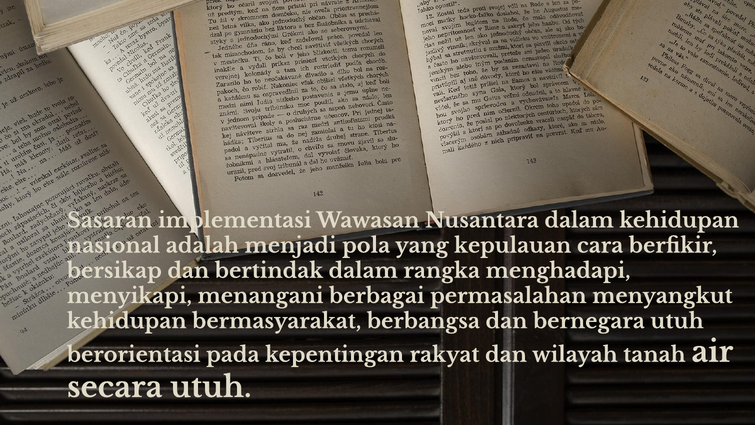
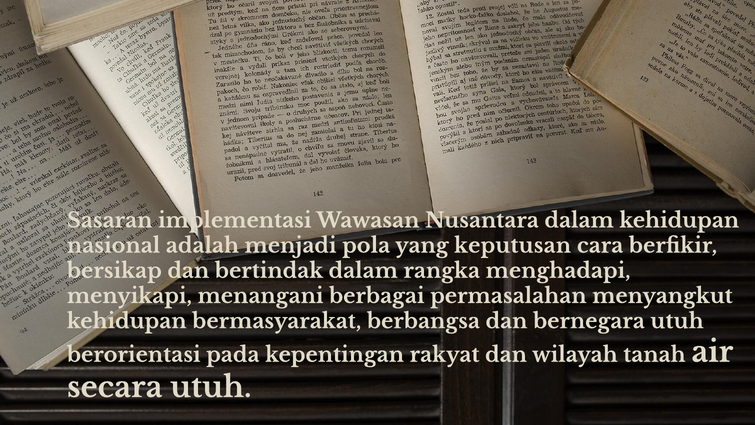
kepulauan: kepulauan -> keputusan (513, 246)
